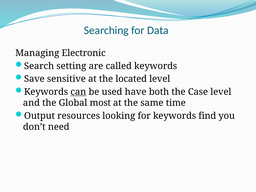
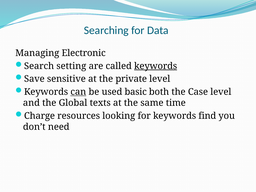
keywords underline: none -> present (156, 66)
located: located -> private (131, 79)
have: have -> basic (136, 92)
most: most -> texts (100, 103)
Output: Output -> Charge (40, 116)
